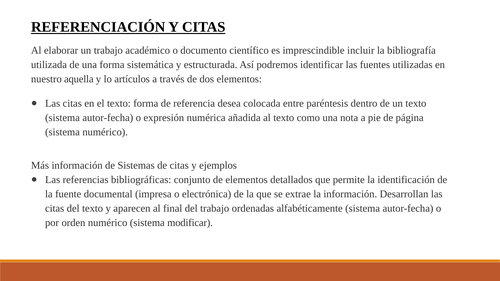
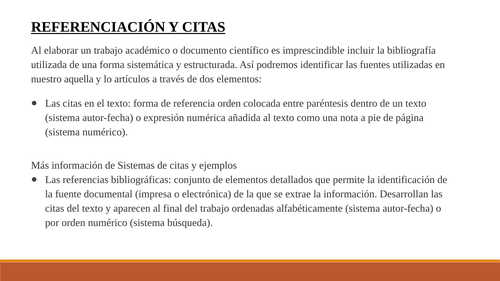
referencia desea: desea -> orden (229, 104)
modificar: modificar -> búsqueda (190, 223)
